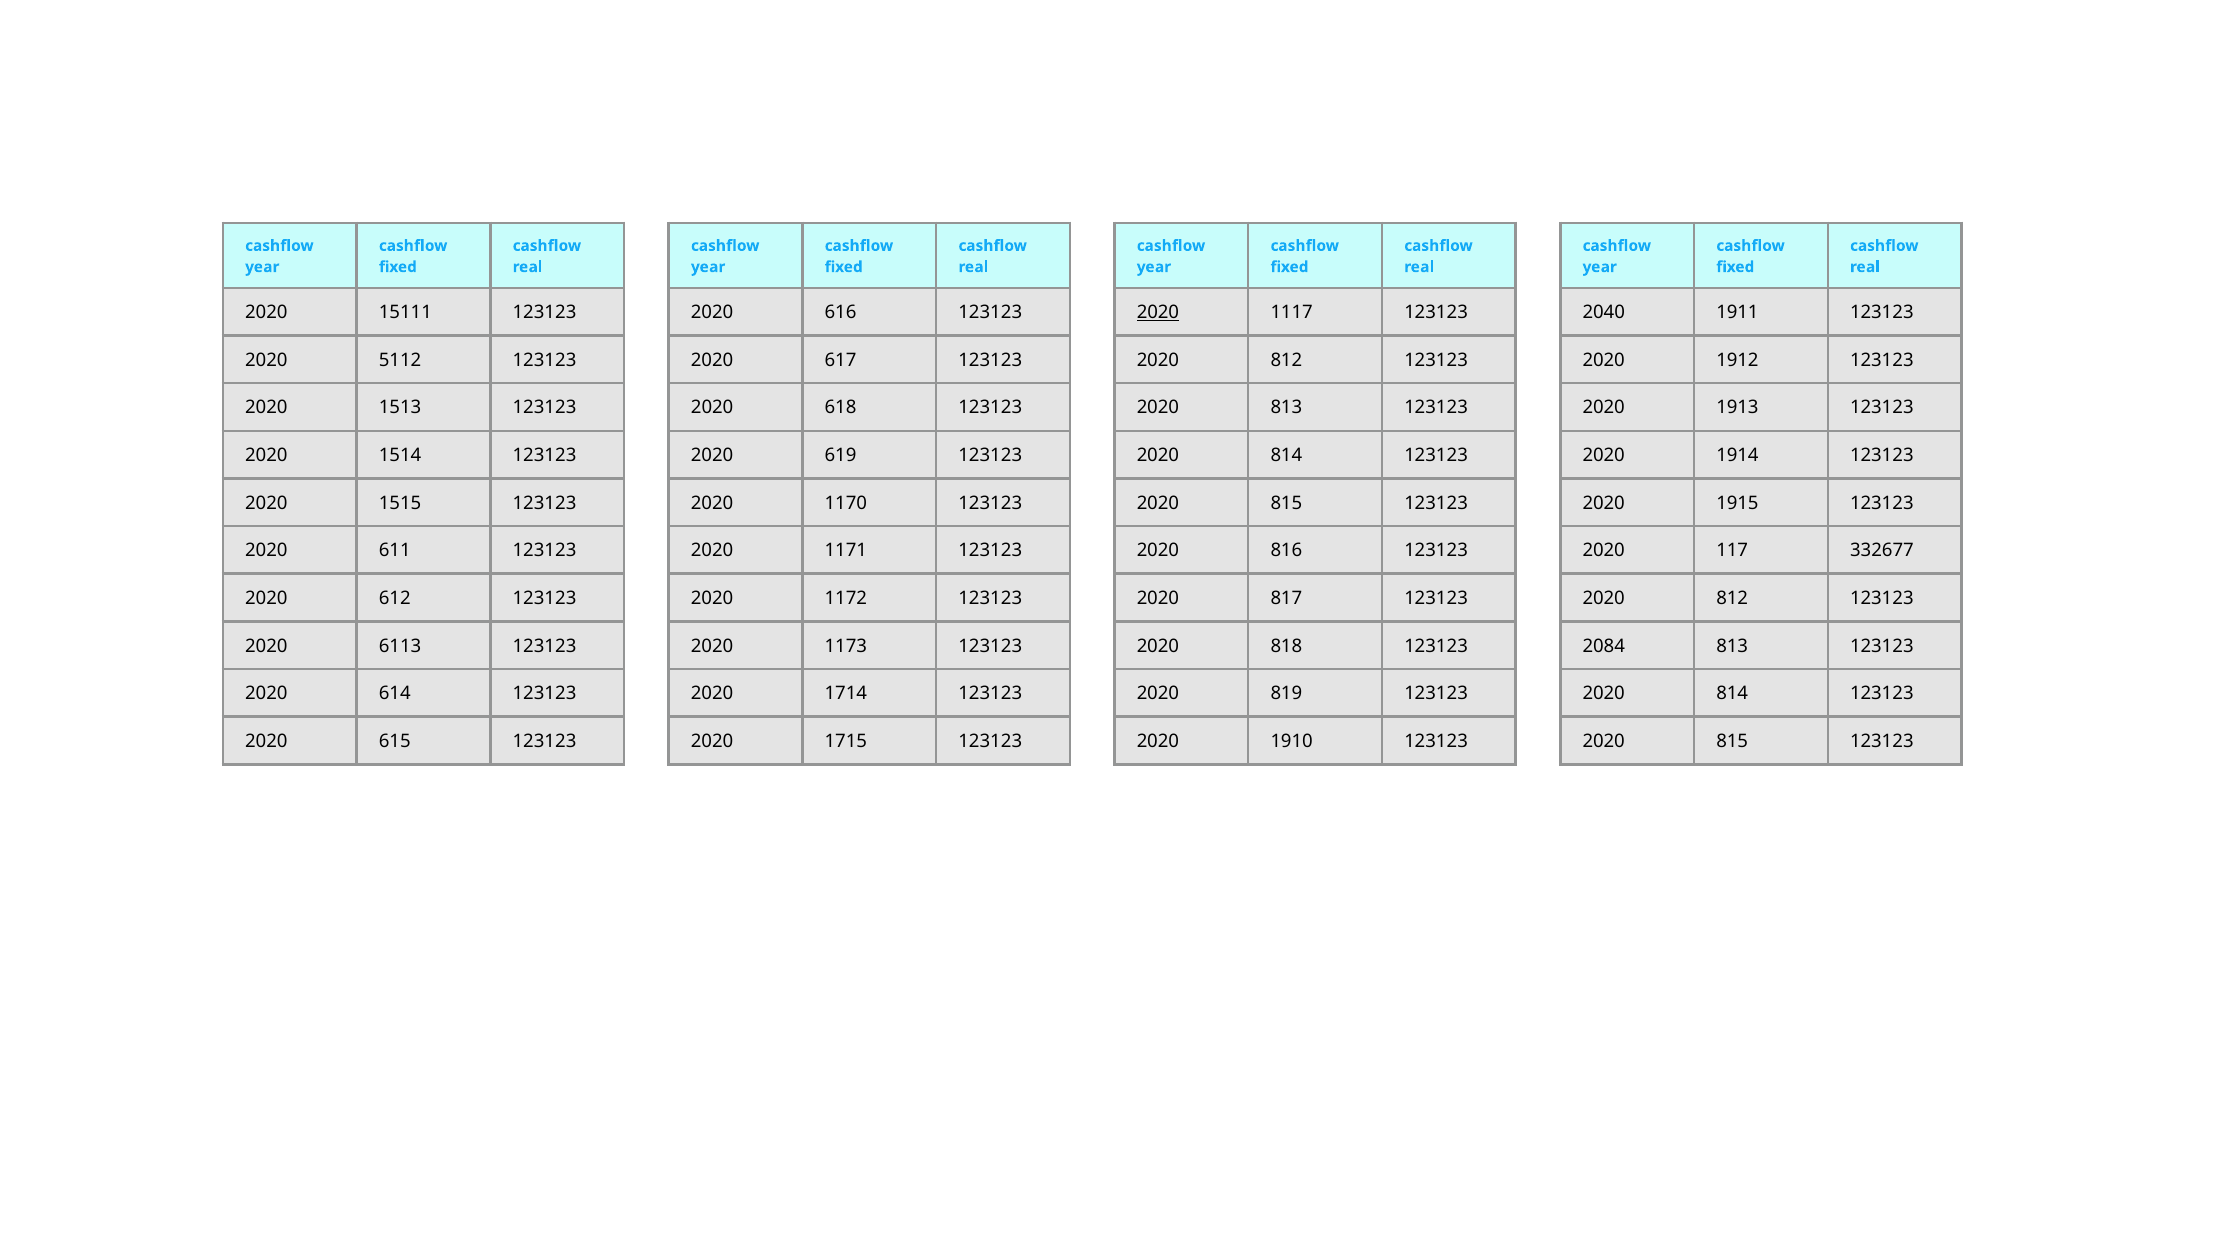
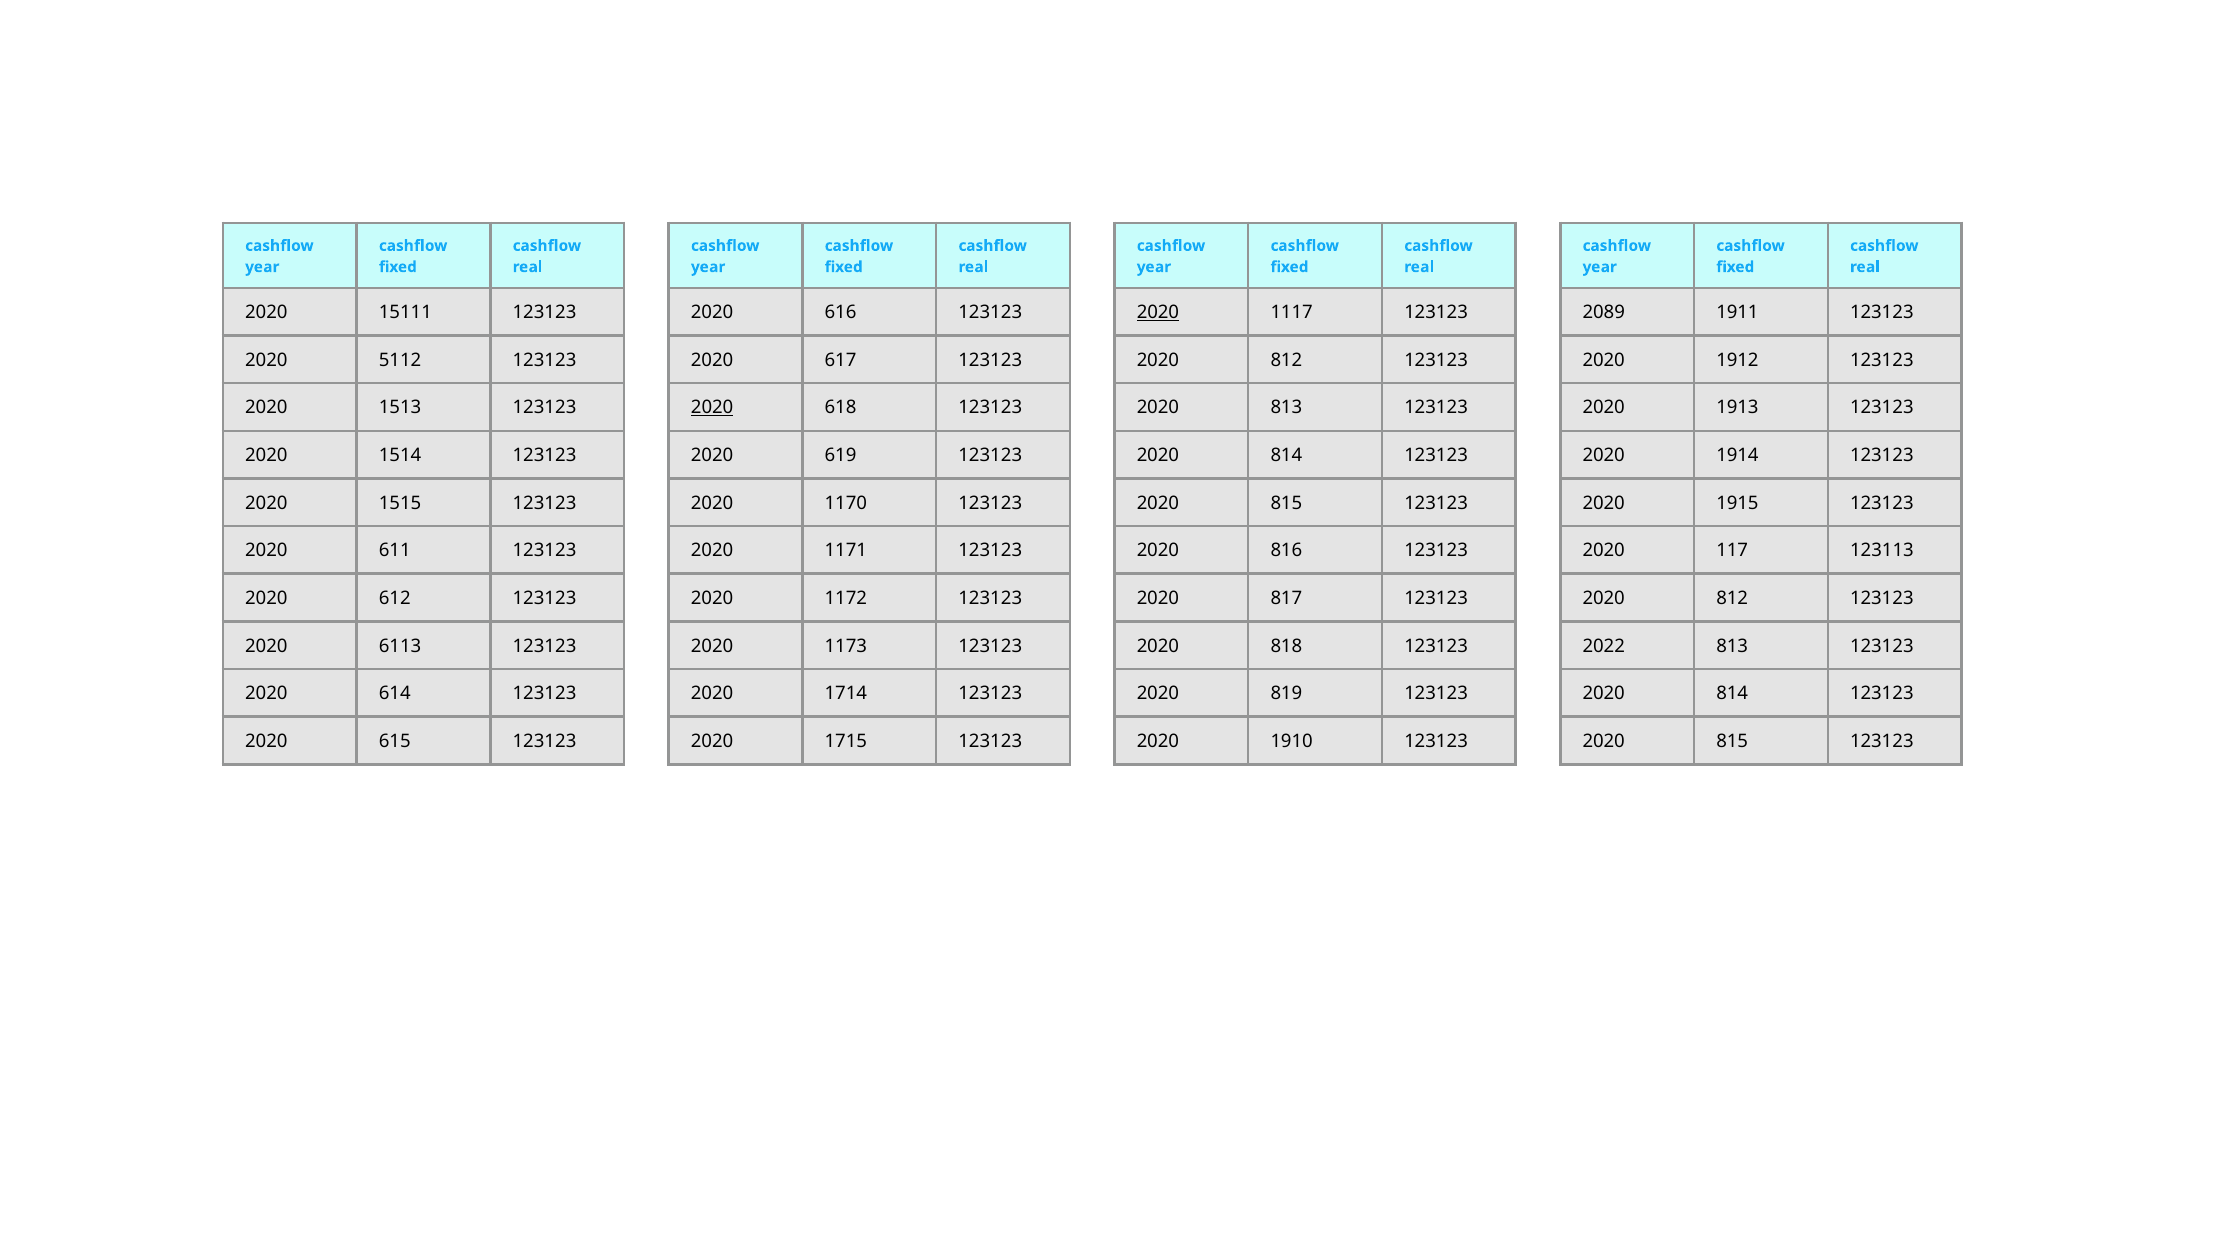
2040: 2040 -> 2089 (1604, 312)
2020 underline: none -> present (712, 408)
332677: 332677 -> 123113 (1882, 551)
2084: 2084 -> 2022 (1604, 646)
